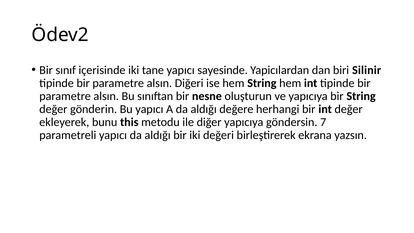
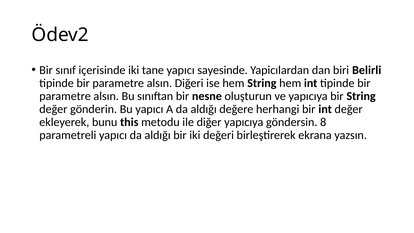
Silinir: Silinir -> Belirli (367, 70)
7: 7 -> 8 (323, 122)
